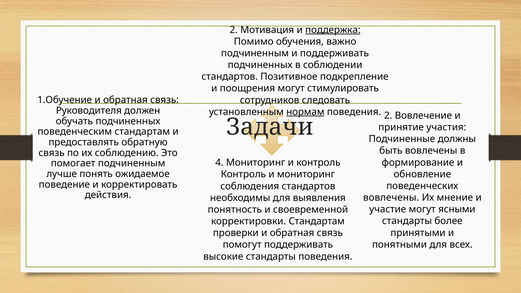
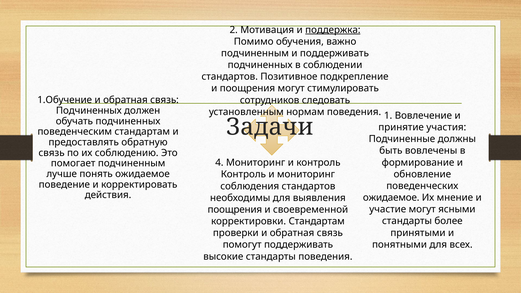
Руководителя: Руководителя -> Подчиненных (89, 111)
нормам underline: present -> none (305, 112)
поведения 2: 2 -> 1 (388, 116)
вовлечены: вовлечены -> ожидаемое (391, 198)
понятность: понятность -> поощрения (235, 210)
